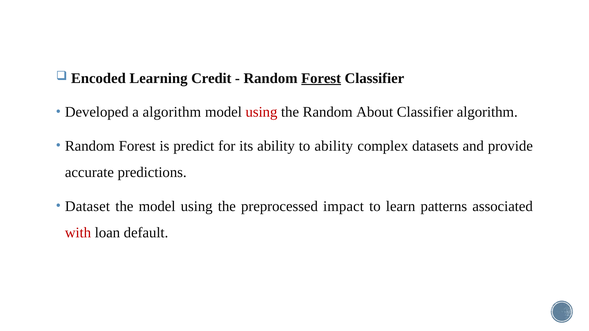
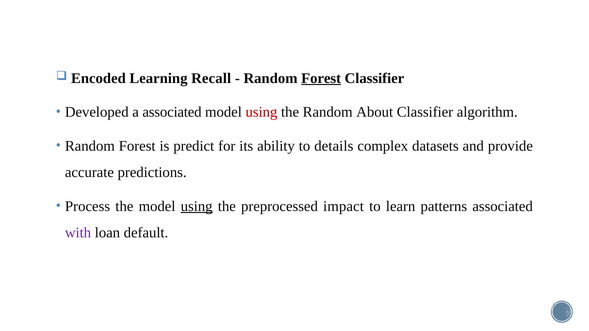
Credit: Credit -> Recall (211, 78)
a algorithm: algorithm -> associated (172, 112)
to ability: ability -> details (334, 146)
Dataset: Dataset -> Process (88, 206)
using underline: none -> present (197, 206)
with colour: red -> purple (78, 233)
